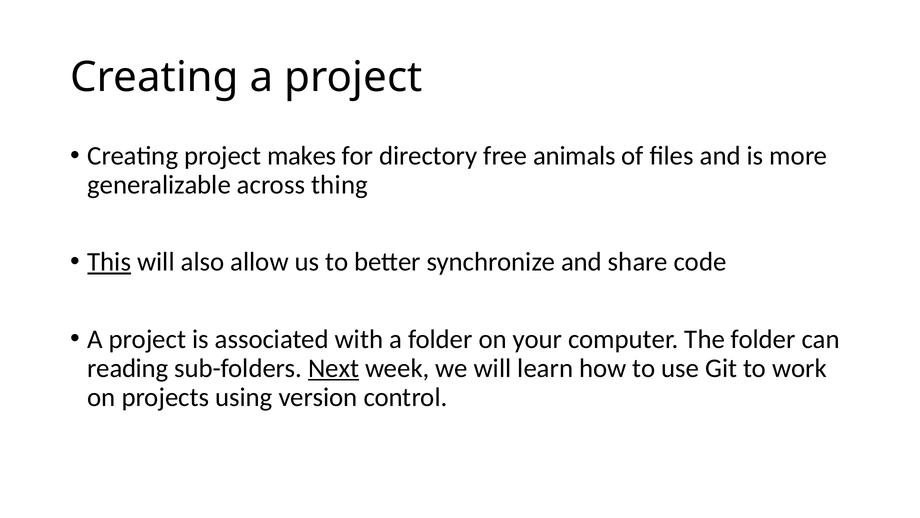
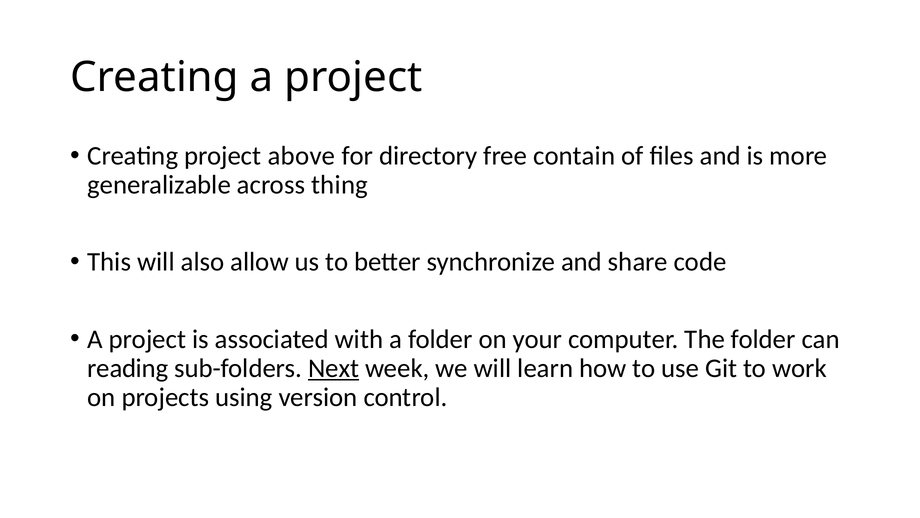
makes: makes -> above (302, 156)
animals: animals -> contain (574, 156)
This underline: present -> none (109, 262)
